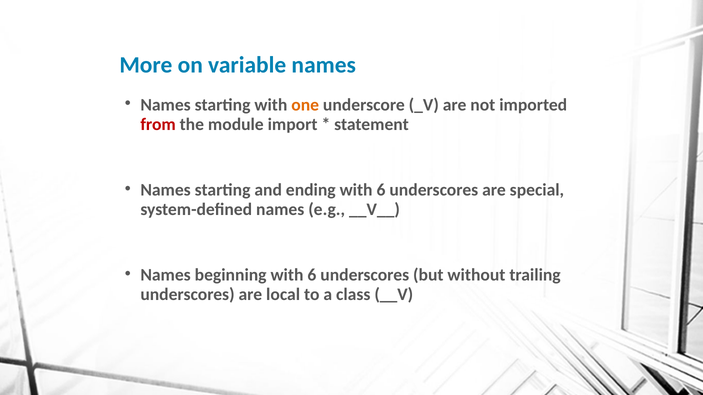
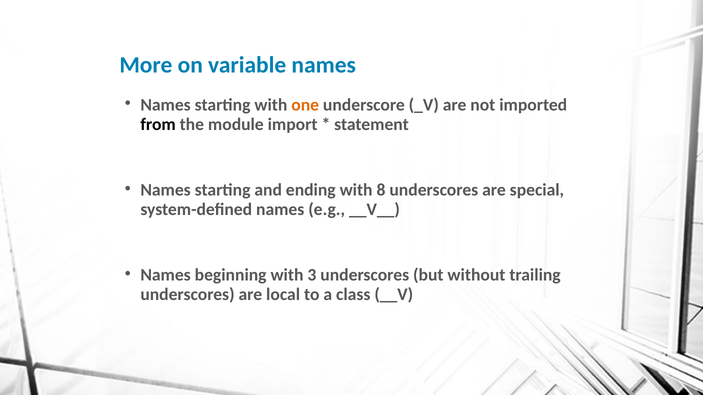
from colour: red -> black (158, 125)
ending with 6: 6 -> 8 (381, 190)
beginning with 6: 6 -> 3 (312, 275)
